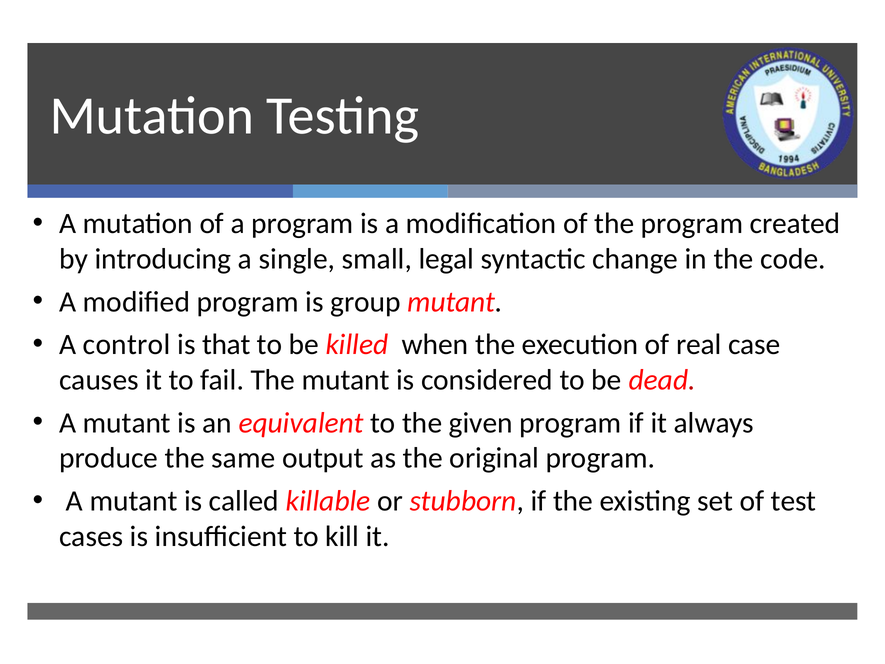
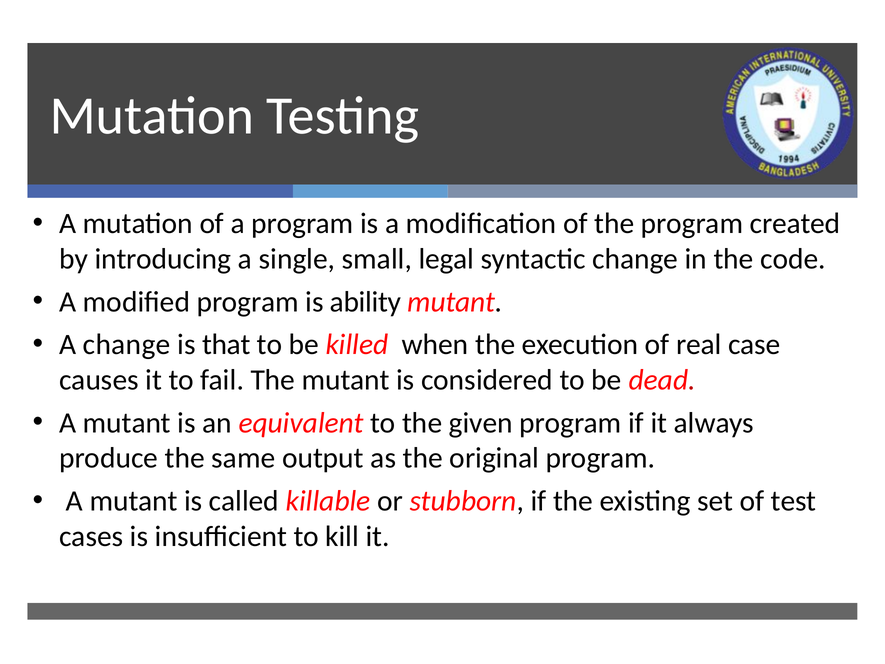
group: group -> ability (366, 302)
A control: control -> change (127, 344)
